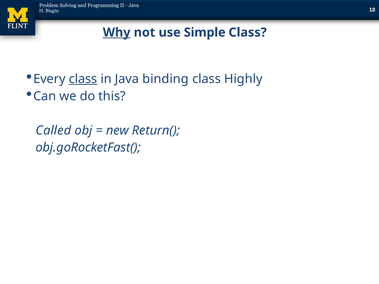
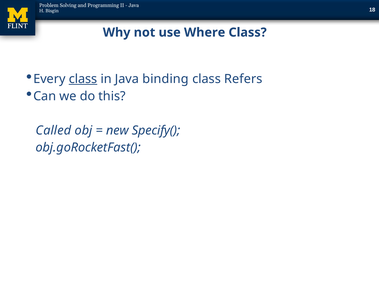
Why underline: present -> none (117, 32)
Simple: Simple -> Where (205, 32)
Highly: Highly -> Refers (243, 79)
Return(: Return( -> Specify( (156, 131)
